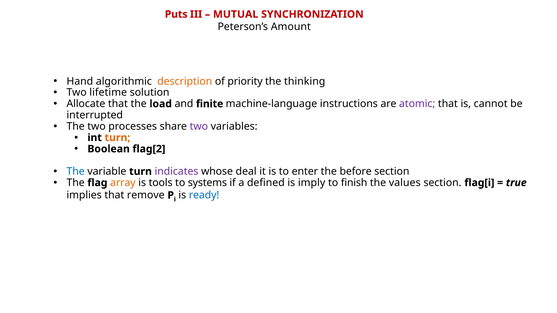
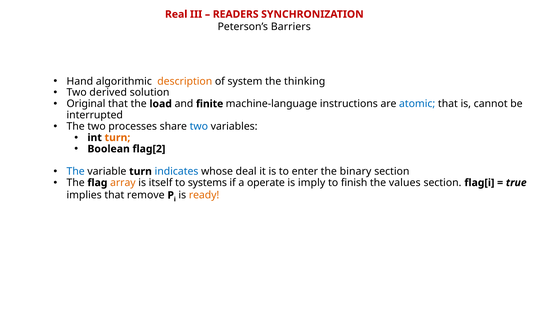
Puts: Puts -> Real (176, 14)
MUTUAL: MUTUAL -> READERS (236, 14)
Amount: Amount -> Barriers (291, 27)
priority: priority -> system (245, 81)
lifetime: lifetime -> derived (108, 93)
Allocate: Allocate -> Original (86, 104)
atomic colour: purple -> blue (417, 104)
two colour: purple -> blue (199, 126)
indicates colour: purple -> blue (177, 172)
before: before -> binary (356, 172)
tools: tools -> itself (161, 183)
defined: defined -> operate (266, 183)
ready colour: blue -> orange (204, 195)
